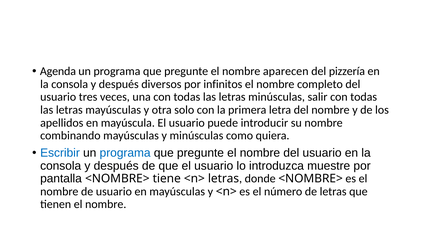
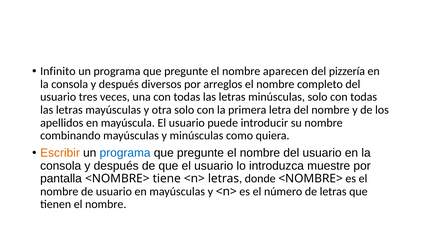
Agenda: Agenda -> Infinito (58, 71)
infinitos: infinitos -> arreglos (223, 84)
minúsculas salir: salir -> solo (318, 97)
Escribir colour: blue -> orange (60, 153)
